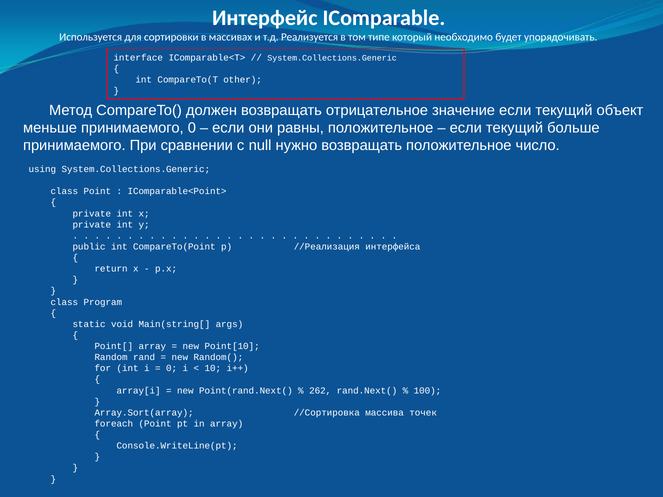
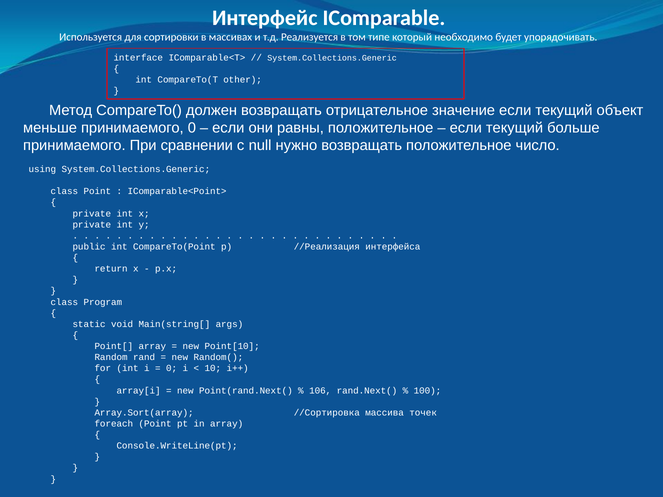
262: 262 -> 106 (320, 391)
